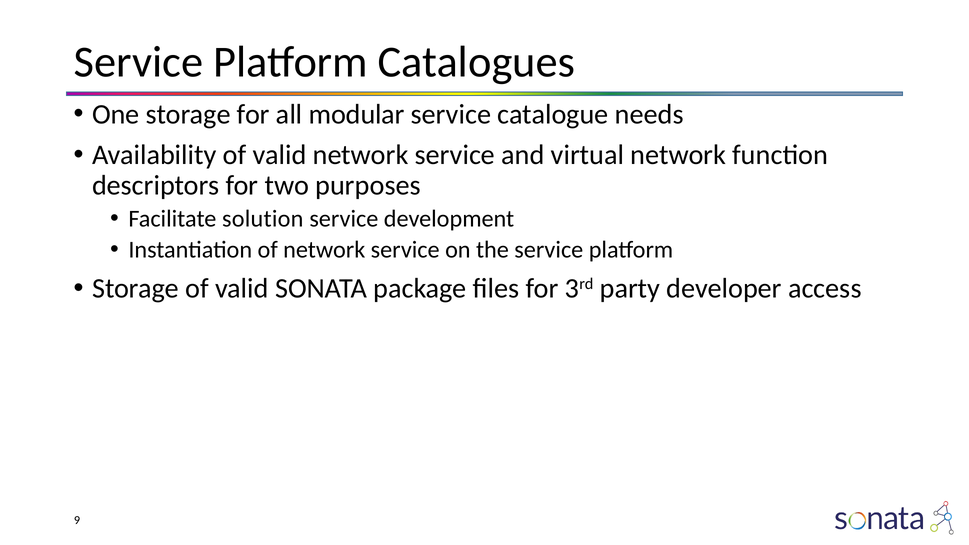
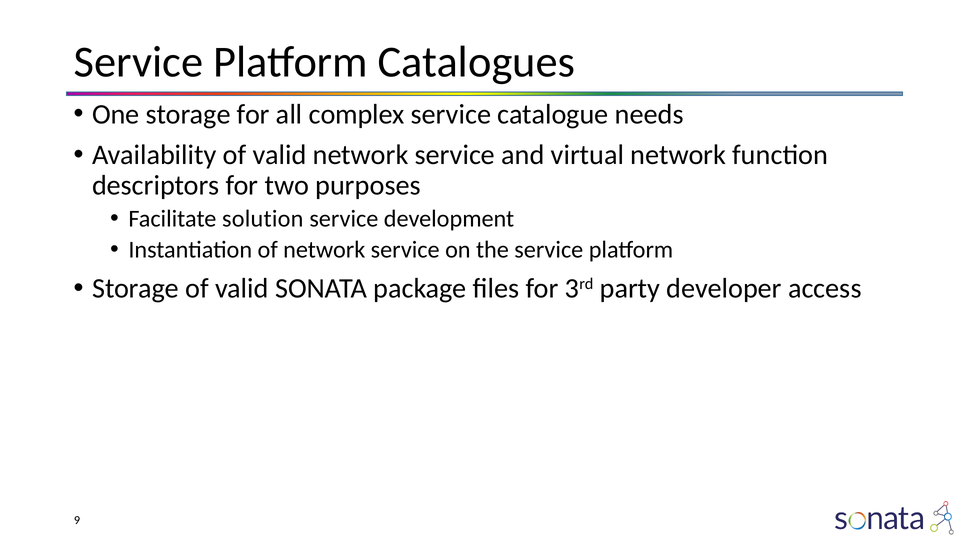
modular: modular -> complex (357, 114)
